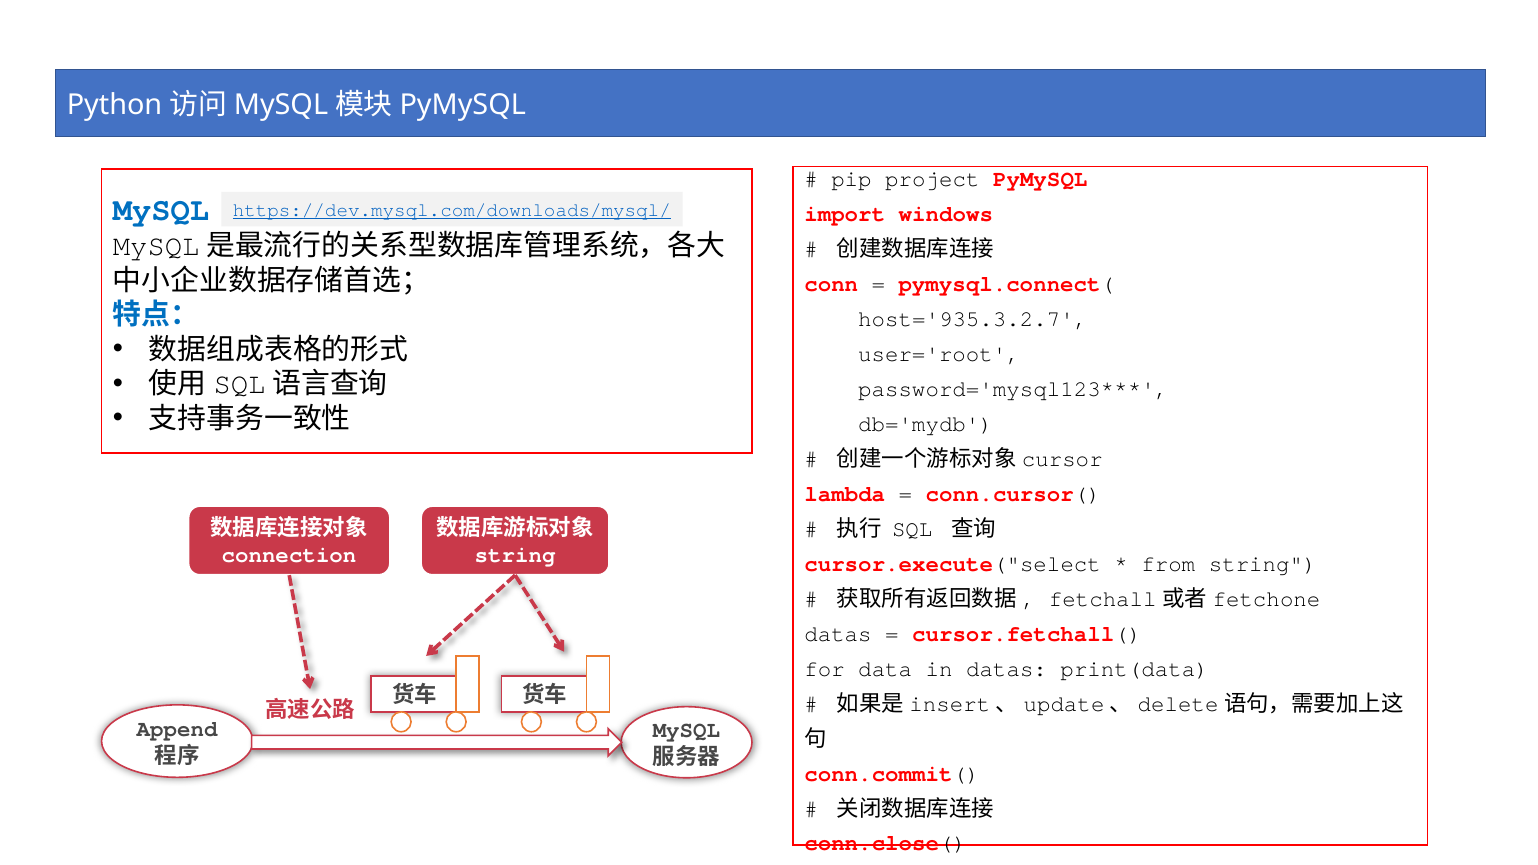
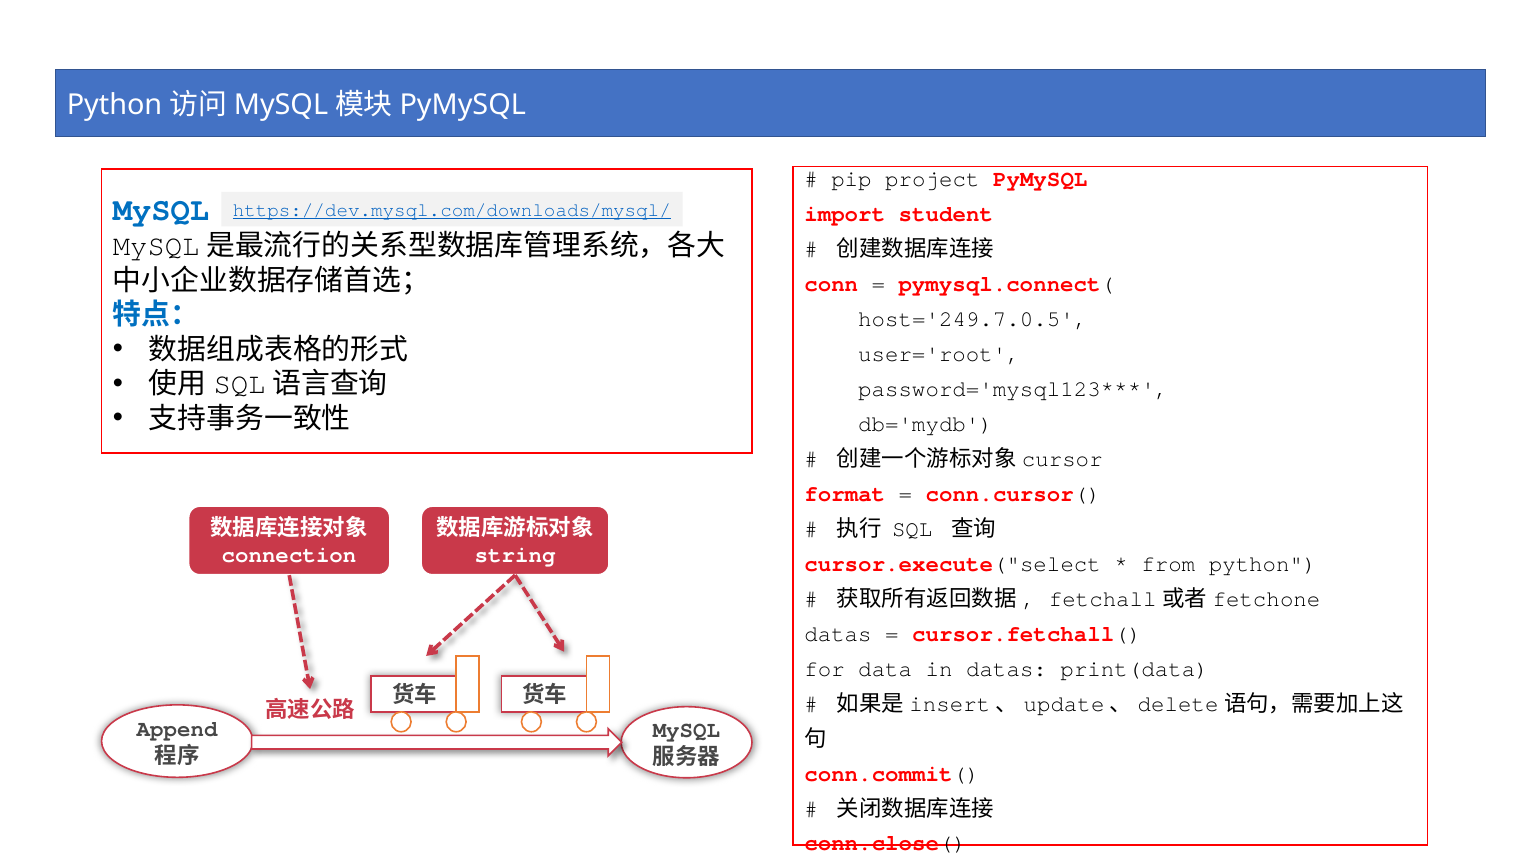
windows: windows -> student (946, 214)
host='935.3.2.7: host='935.3.2.7 -> host='249.7.0.5 (973, 319)
lambda: lambda -> format (845, 494)
from string: string -> python (1263, 564)
